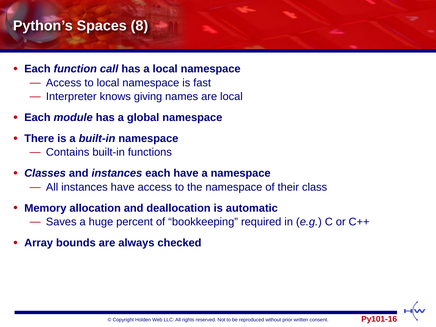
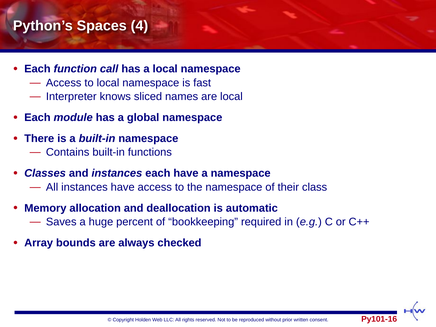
8: 8 -> 4 (139, 26)
giving: giving -> sliced (148, 97)
